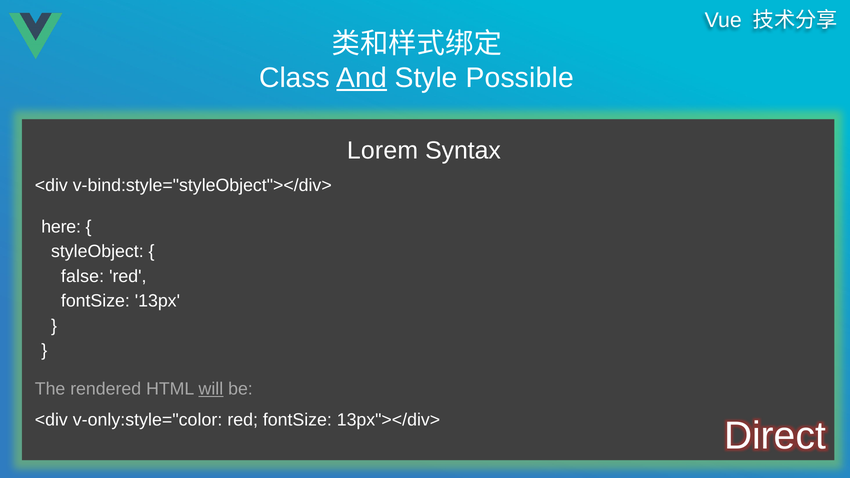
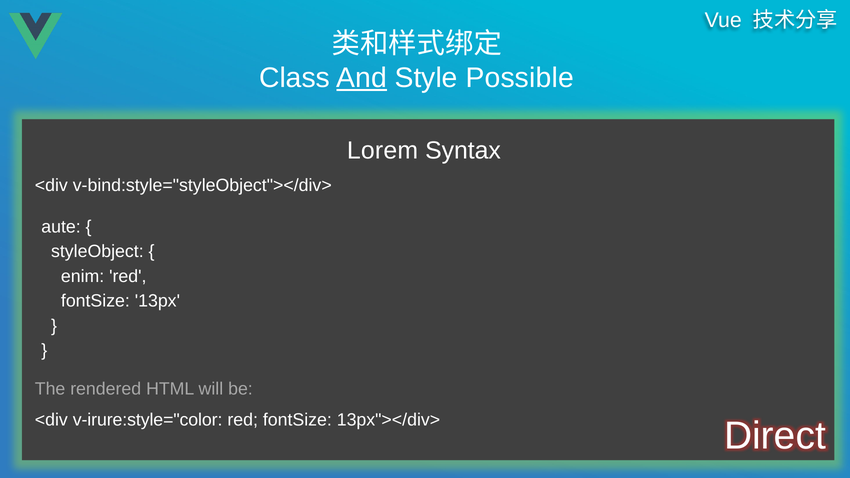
here: here -> aute (61, 227)
false: false -> enim (83, 276)
will underline: present -> none (211, 389)
v-only:style="color: v-only:style="color -> v-irure:style="color (148, 420)
